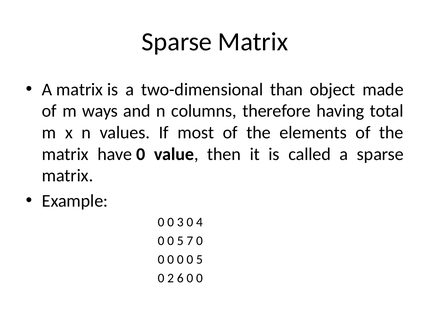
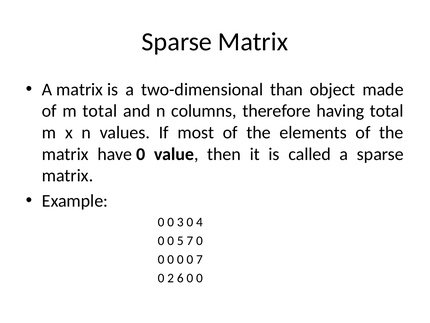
m ways: ways -> total (100, 111)
0 0 0 5: 5 -> 7 (199, 259)
